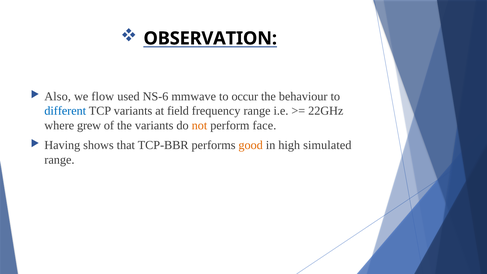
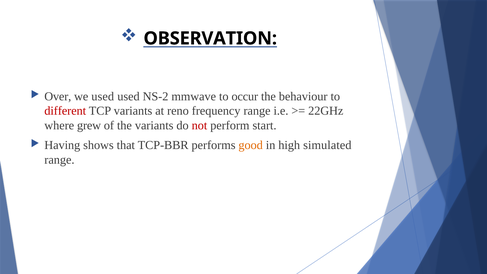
Also: Also -> Over (58, 96)
we flow: flow -> used (103, 96)
NS-6: NS-6 -> NS-2 (156, 96)
different colour: blue -> red (65, 111)
field: field -> reno (178, 111)
not colour: orange -> red (199, 126)
face: face -> start (264, 126)
